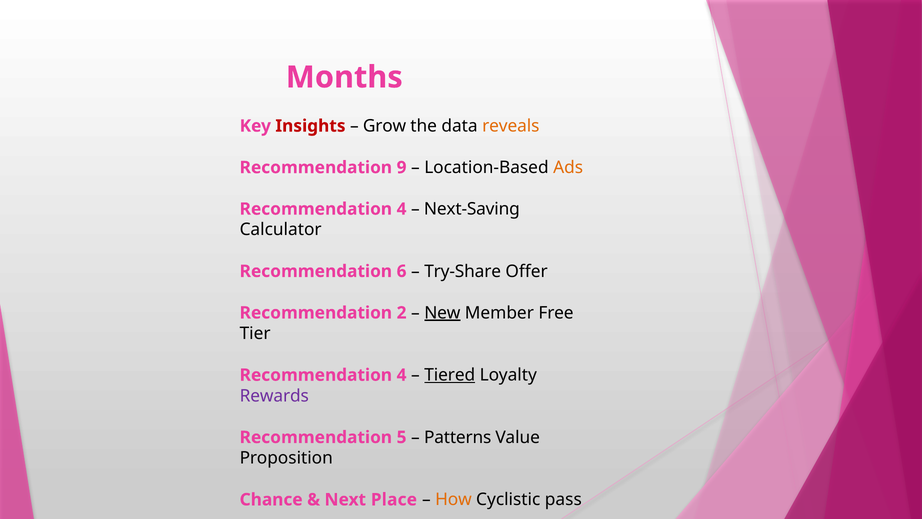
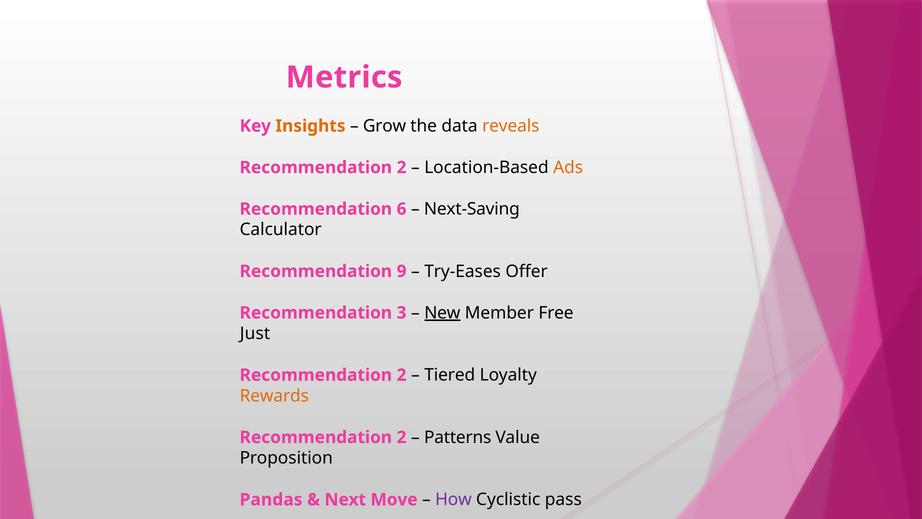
Months: Months -> Metrics (344, 77)
Insights colour: red -> orange (310, 126)
9: 9 -> 2 (402, 167)
4: 4 -> 6 (402, 209)
6: 6 -> 9 (402, 271)
Try-Share: Try-Share -> Try-Eases (463, 271)
2: 2 -> 3 (402, 313)
Tier: Tier -> Just (255, 333)
4: 4 -> 2 (402, 375)
Tiered underline: present -> none (450, 375)
Rewards colour: purple -> orange (274, 396)
5: 5 -> 2 (402, 437)
Chance: Chance -> Pandas (271, 499)
Place: Place -> Move (394, 499)
How colour: orange -> purple (453, 499)
